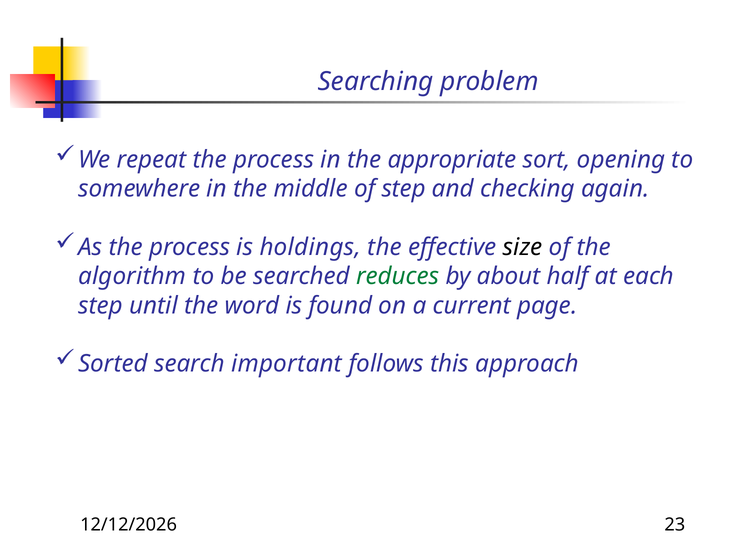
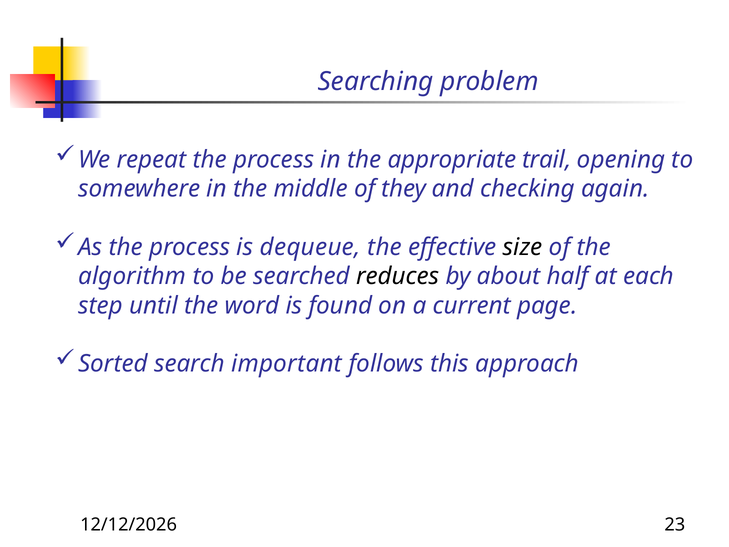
sort: sort -> trail (547, 160)
of step: step -> they (404, 189)
holdings: holdings -> dequeue (310, 247)
reduces colour: green -> black (398, 276)
